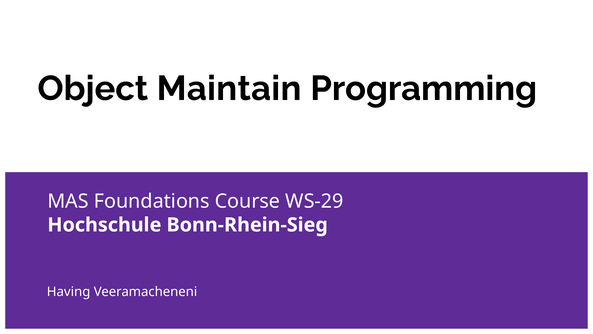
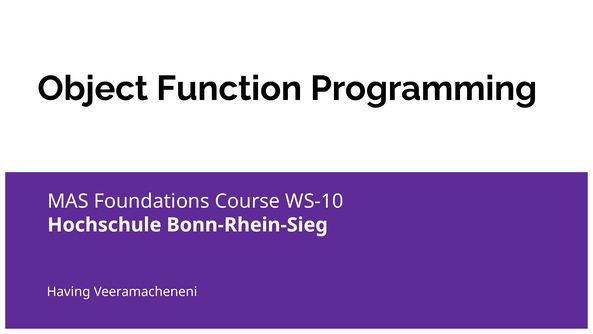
Maintain: Maintain -> Function (229, 88)
WS-29: WS-29 -> WS-10 (314, 201)
